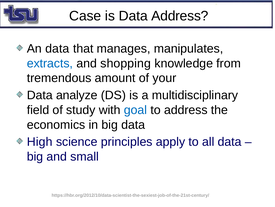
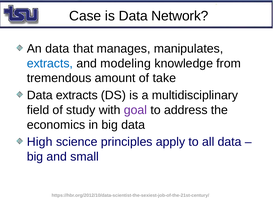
Data Address: Address -> Network (180, 16)
shopping: shopping -> modeling (126, 63)
your: your -> take (164, 78)
Data analyze: analyze -> extracts (77, 95)
goal colour: blue -> purple (135, 110)
